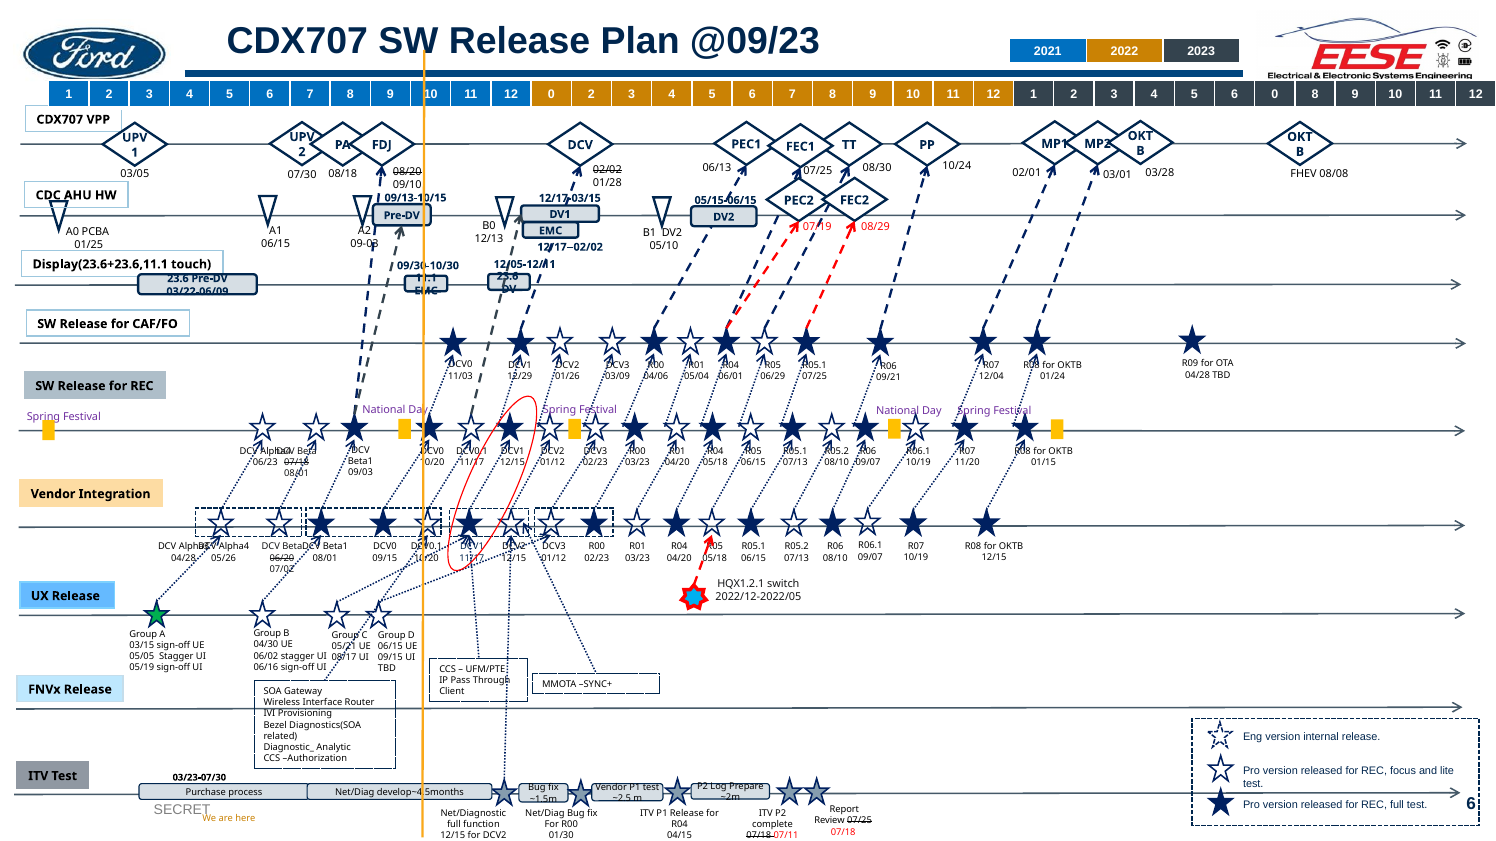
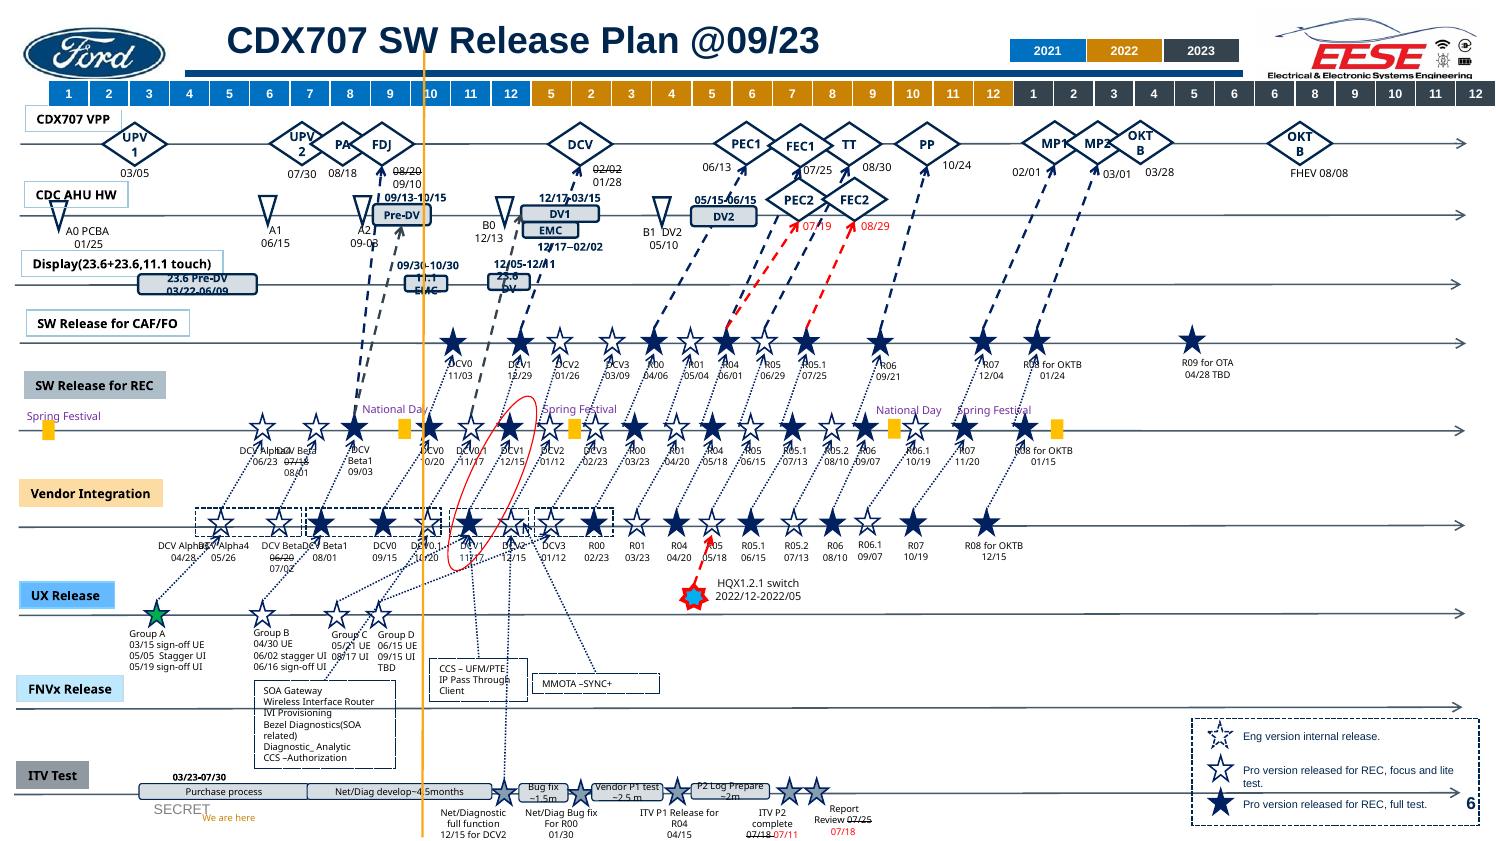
12 0: 0 -> 5 (551, 94)
6 0: 0 -> 6 (1275, 94)
